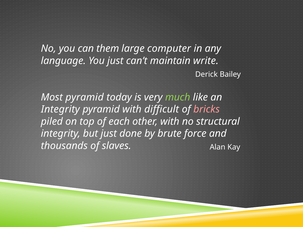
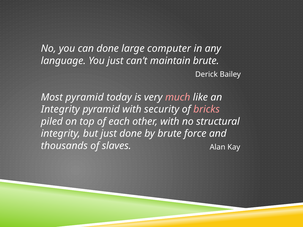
can them: them -> done (108, 49)
maintain write: write -> brute (206, 61)
much colour: light green -> pink (178, 97)
difficult: difficult -> security (162, 110)
